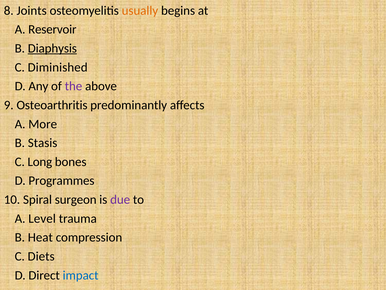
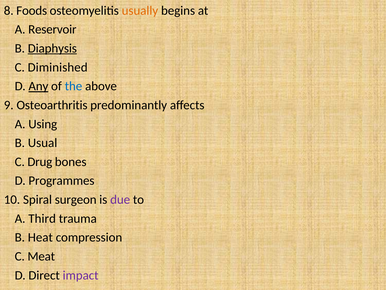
Joints: Joints -> Foods (32, 11)
Any underline: none -> present (38, 86)
the colour: purple -> blue (73, 86)
More: More -> Using (43, 124)
Stasis: Stasis -> Usual (43, 143)
Long: Long -> Drug (40, 162)
Level: Level -> Third (42, 218)
Diets: Diets -> Meat (41, 256)
impact colour: blue -> purple (81, 275)
